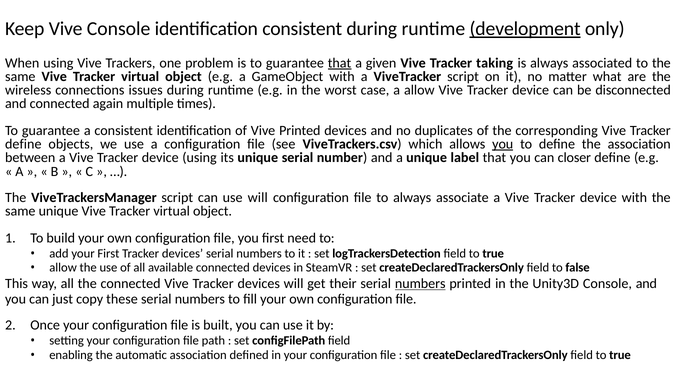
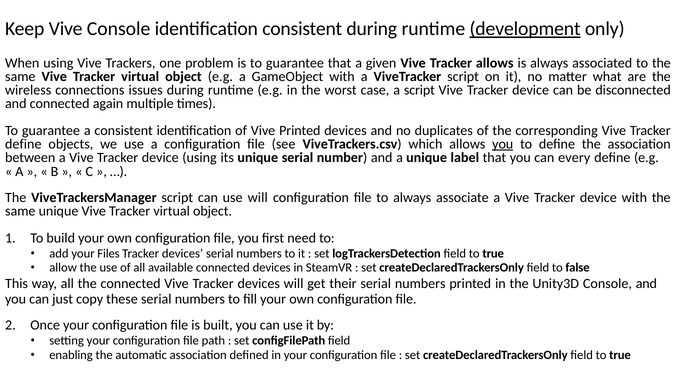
that underline: present -> none (340, 63)
Tracker taking: taking -> allows (495, 63)
a allow: allow -> script (419, 90)
closer: closer -> every (574, 157)
your First: First -> Files (108, 253)
numbers underline: present -> none (420, 283)
